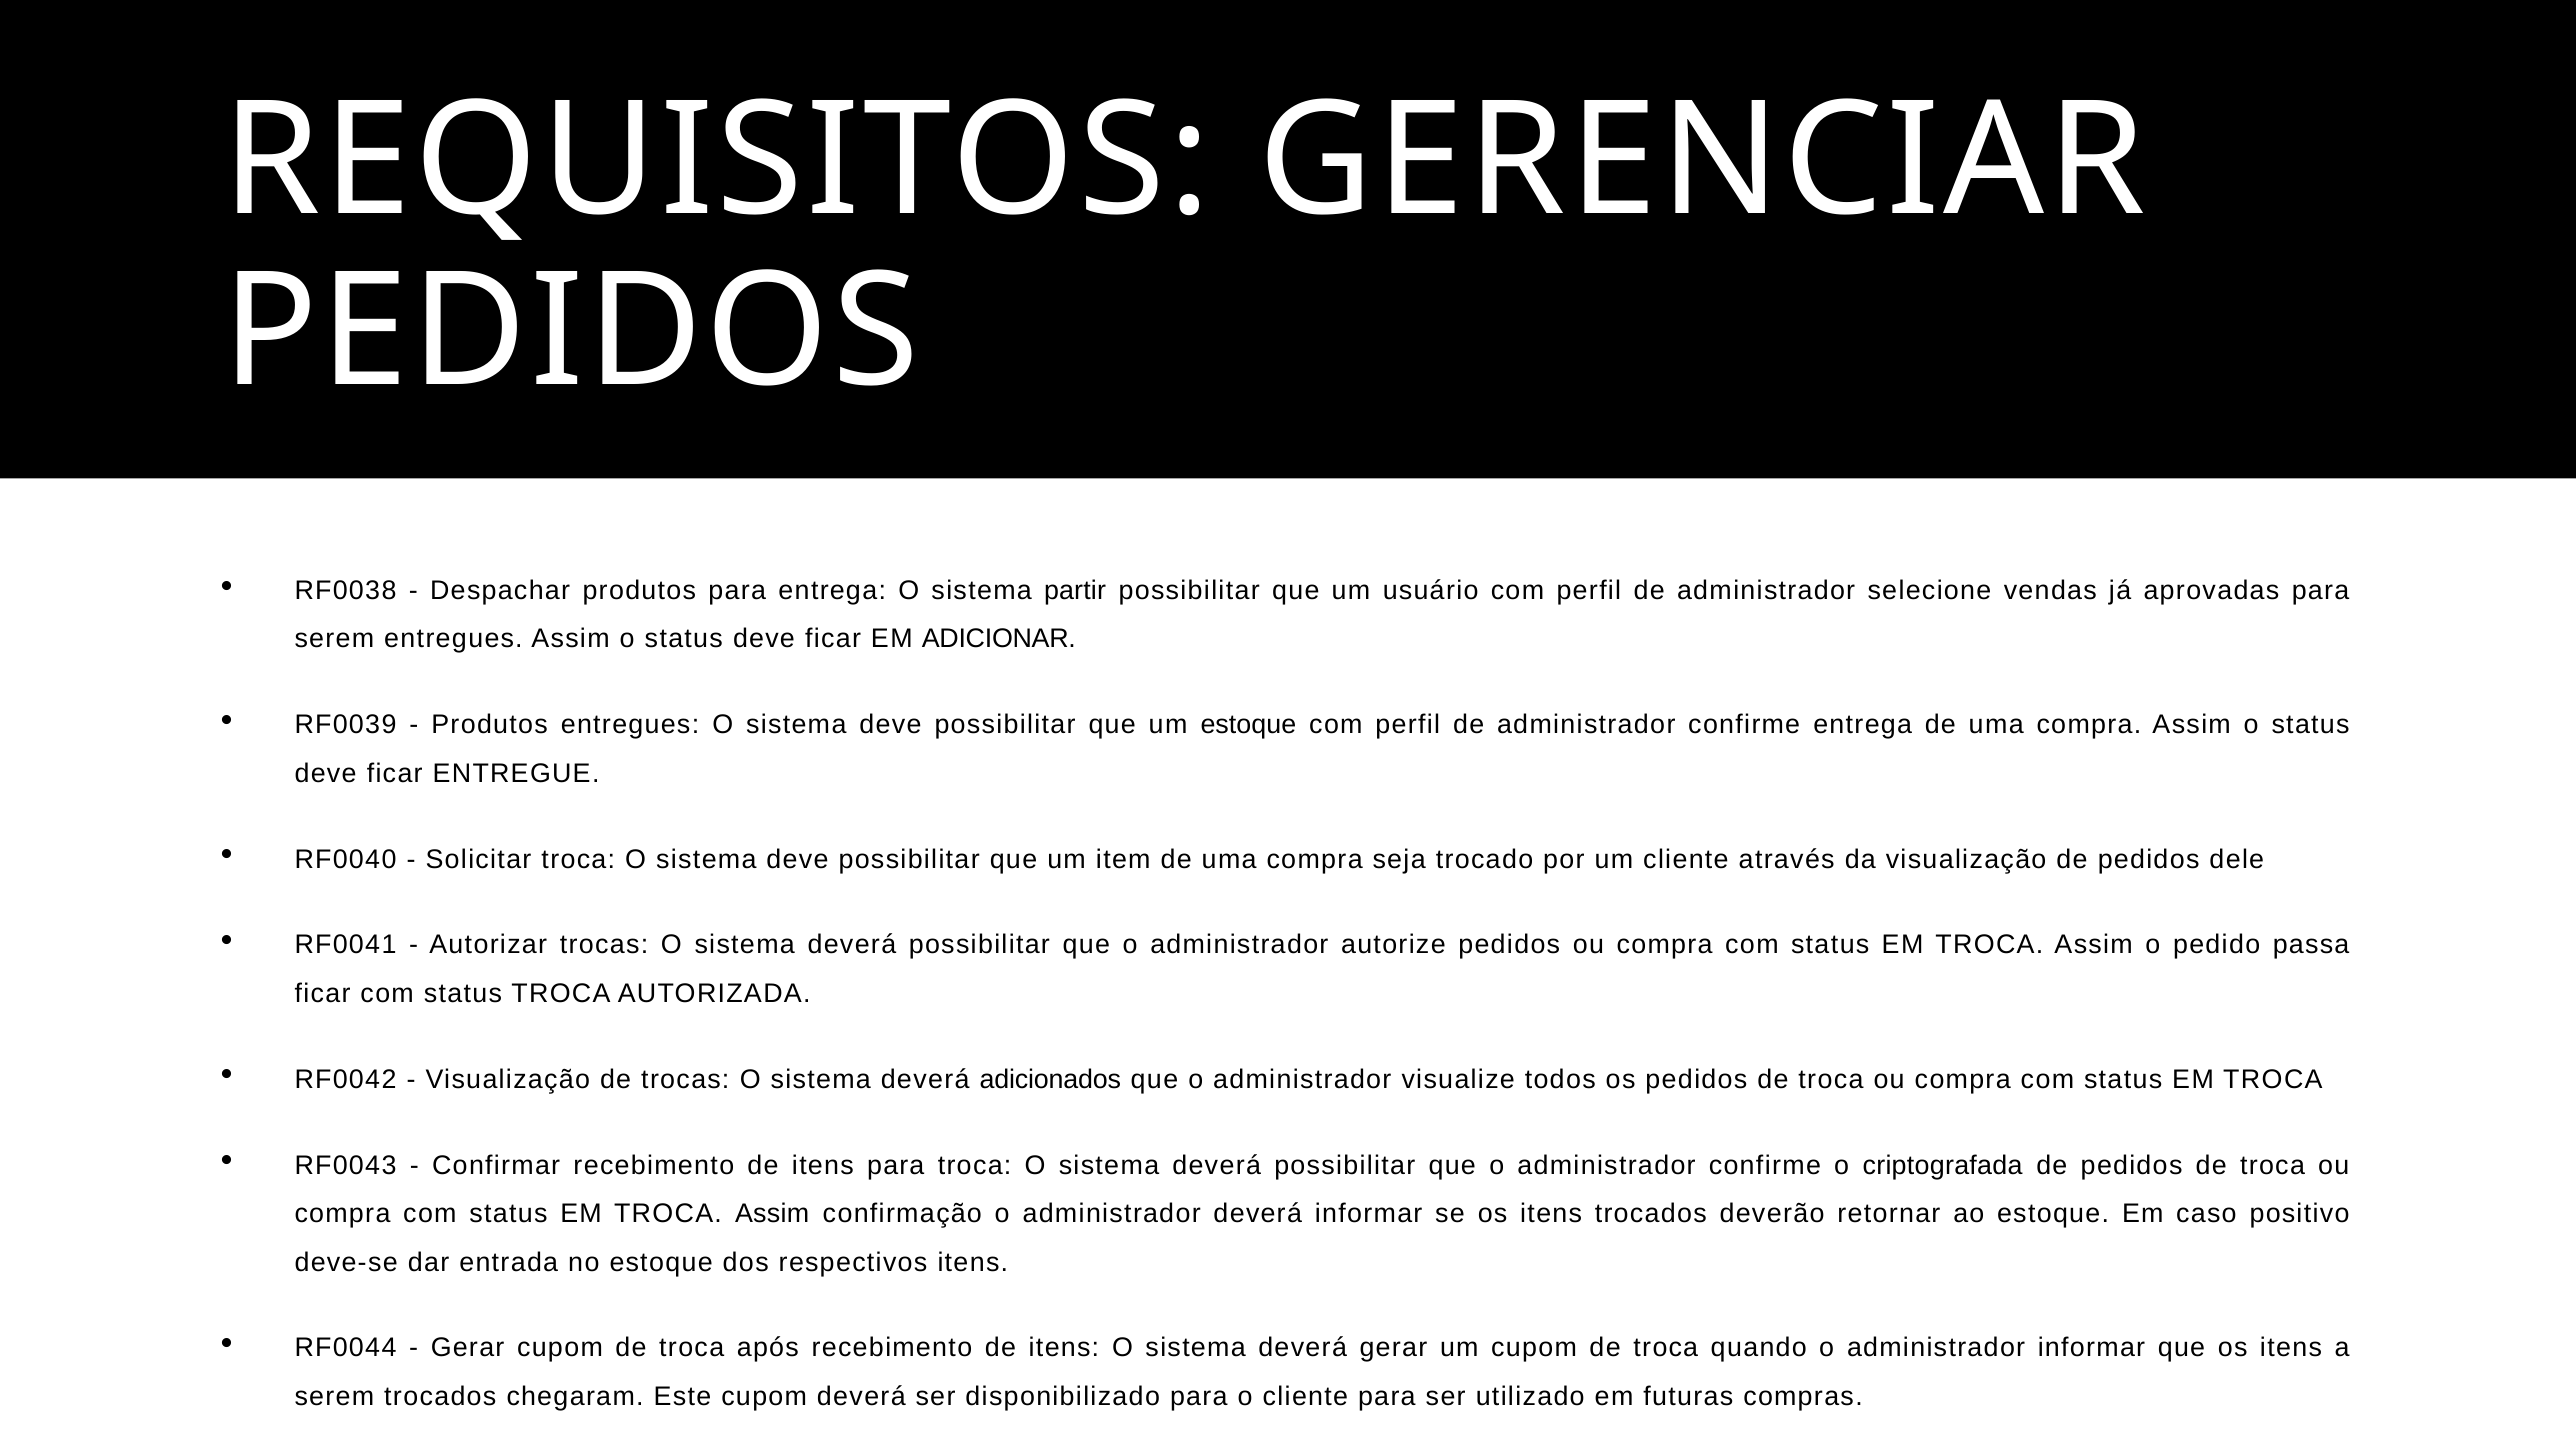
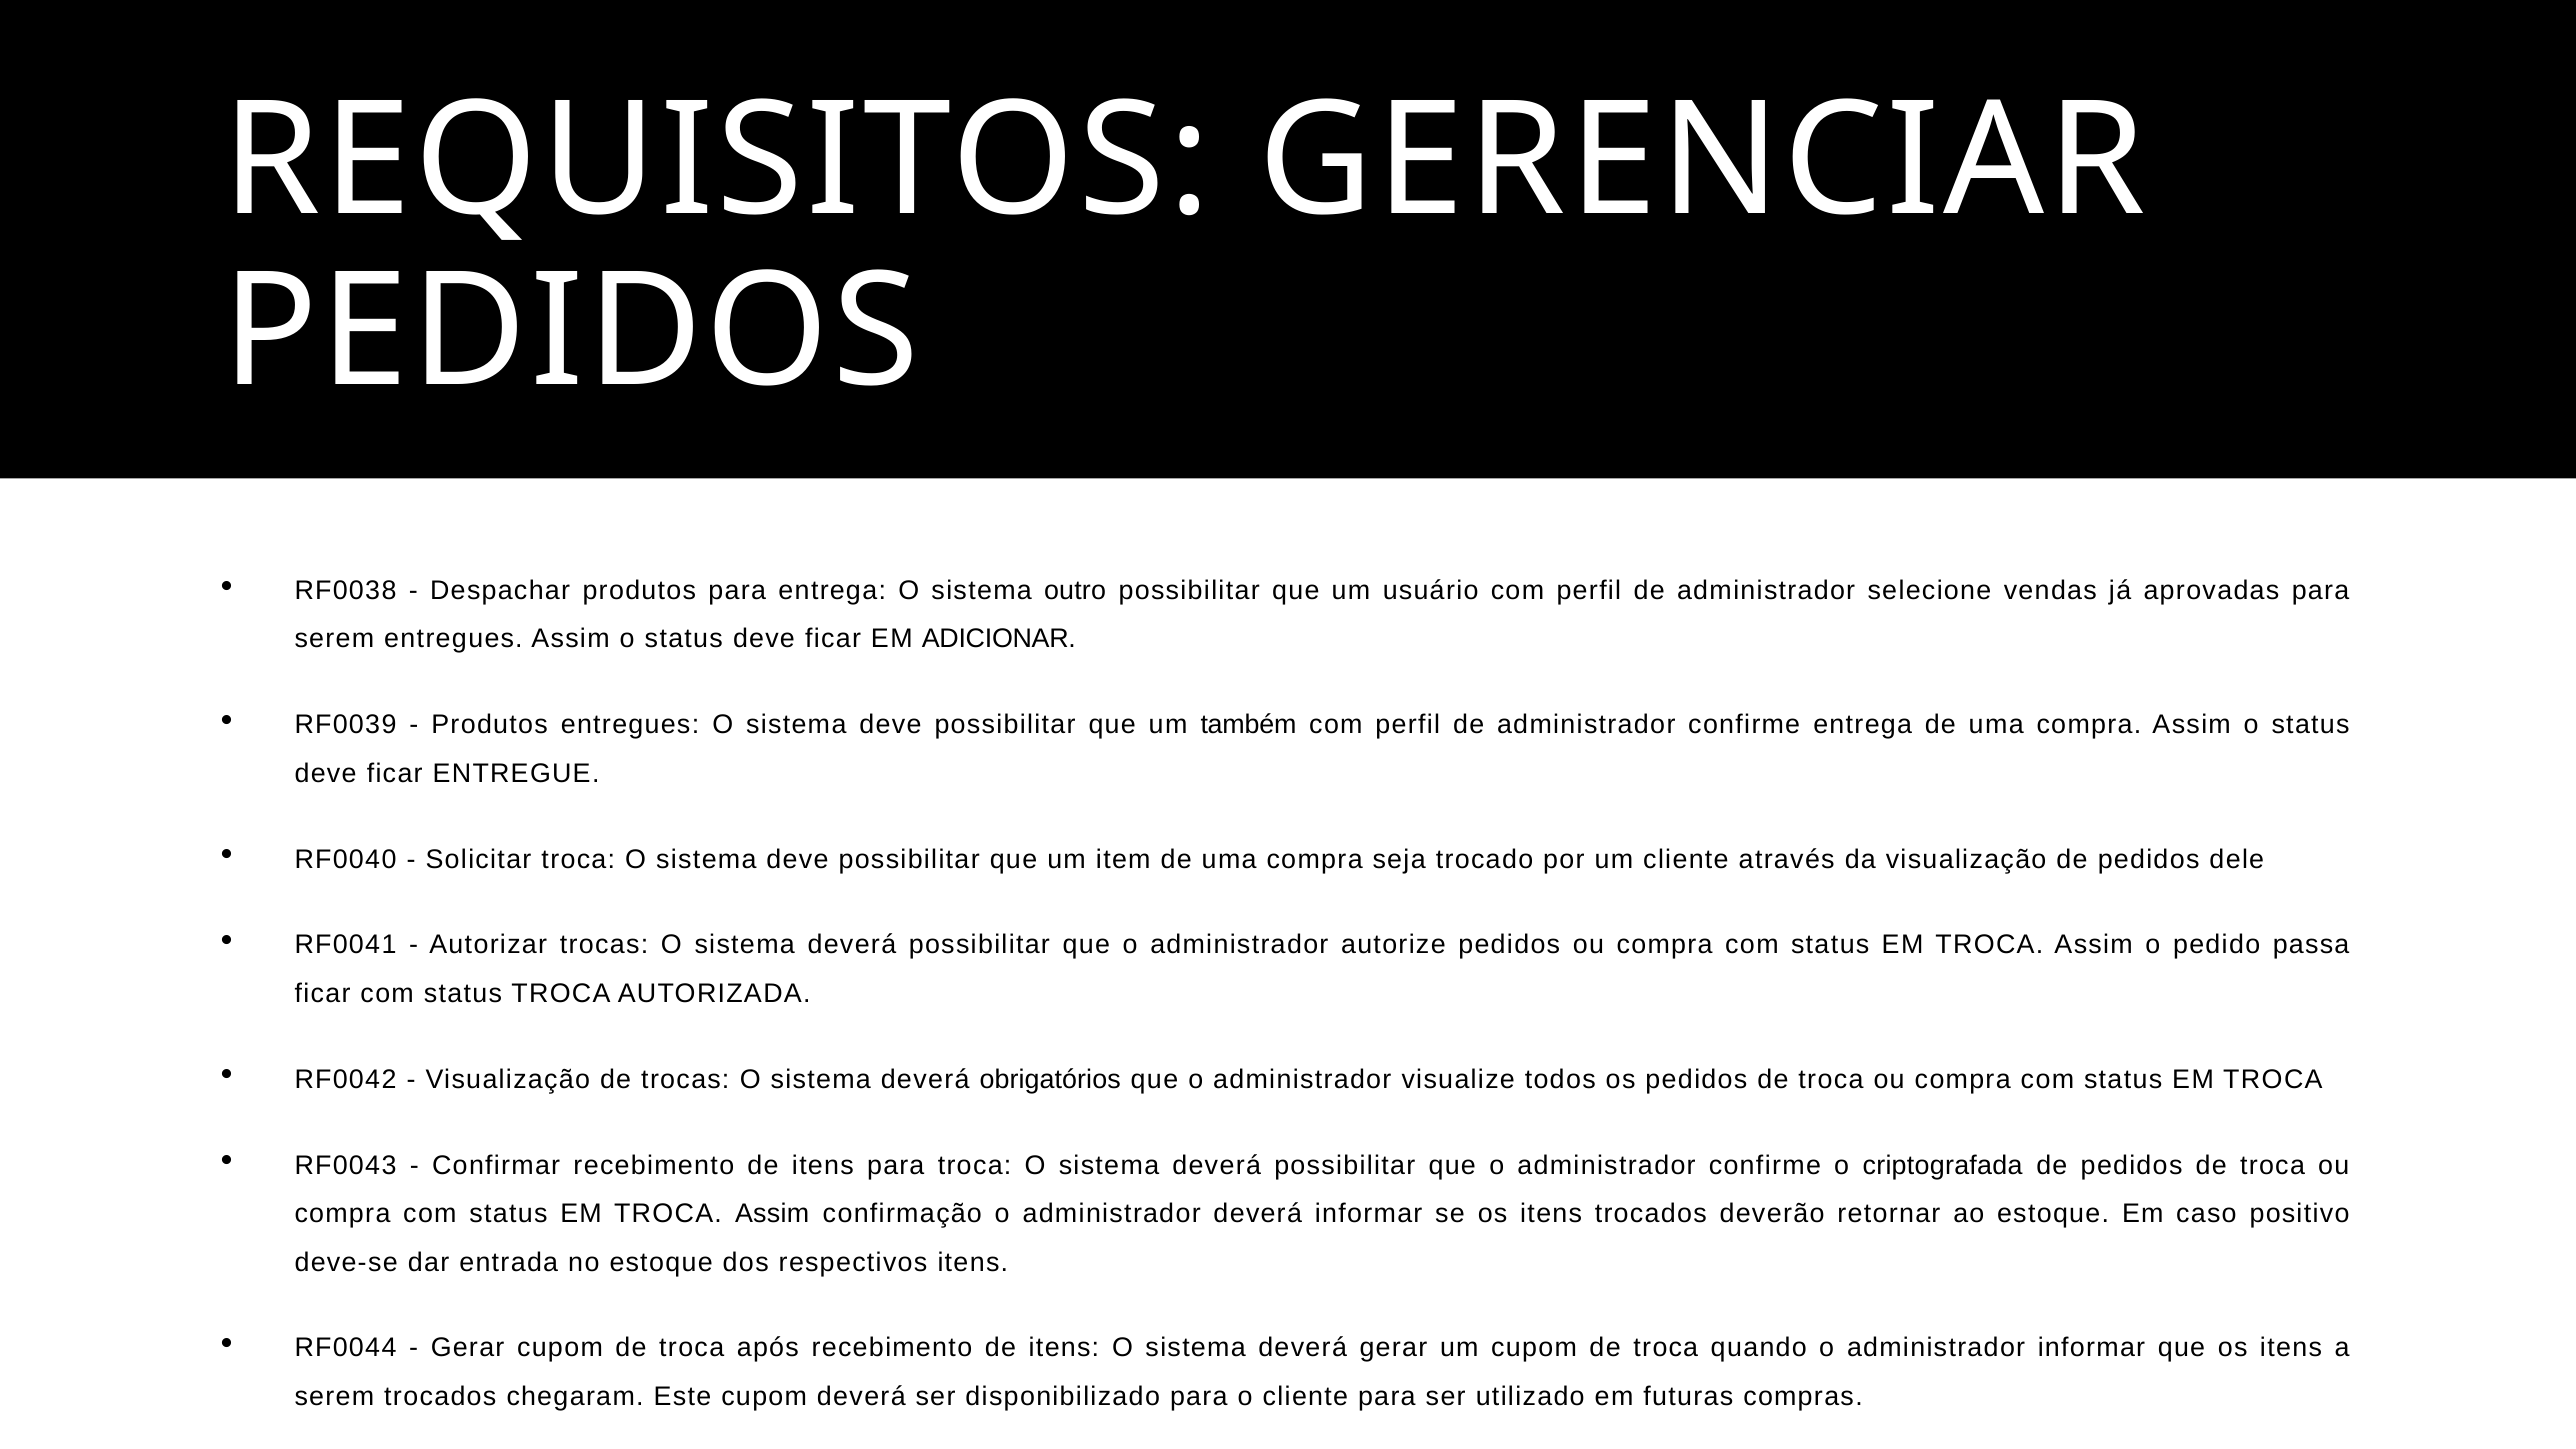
partir: partir -> outro (1075, 591)
um estoque: estoque -> também (1248, 725)
adicionados: adicionados -> obrigatórios (1050, 1079)
